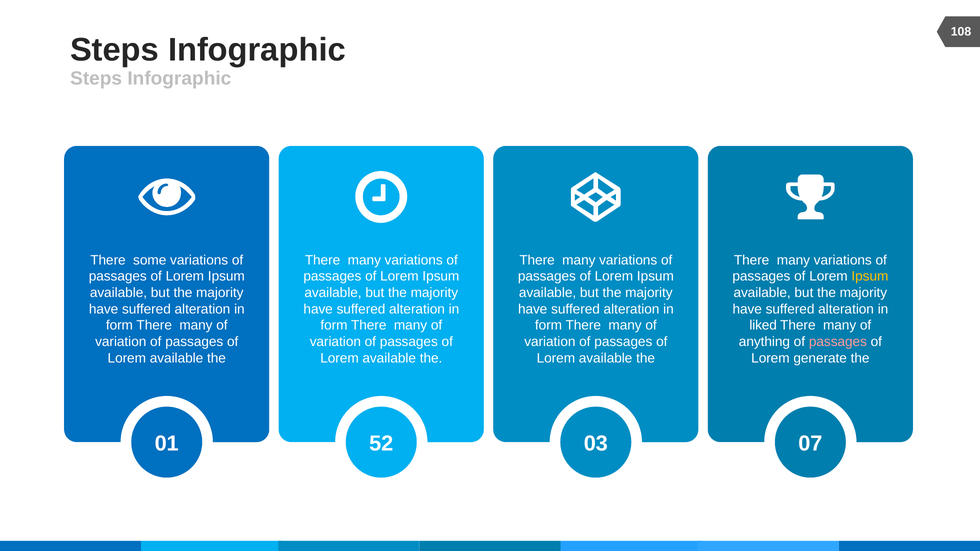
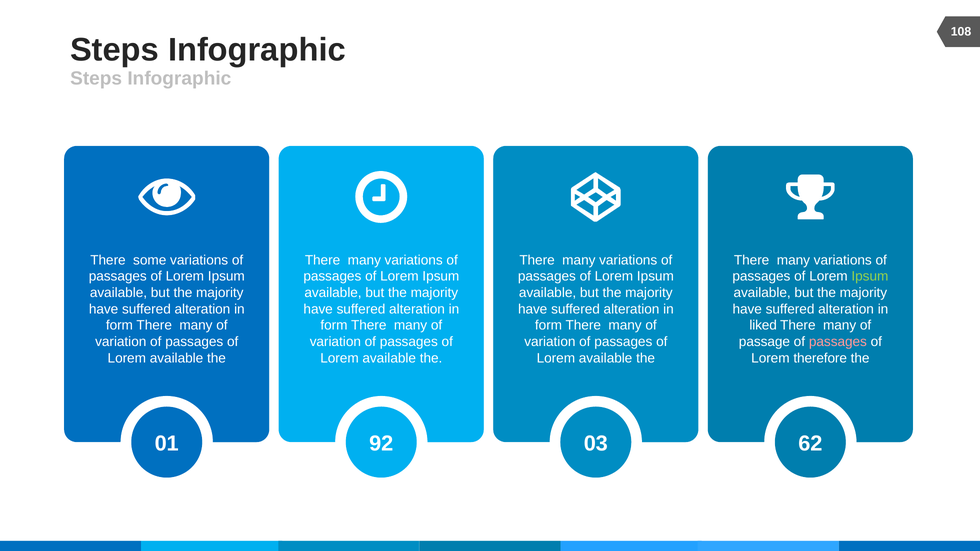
Ipsum colour: yellow -> light green (870, 277)
anything: anything -> passage (764, 342)
generate: generate -> therefore (820, 358)
52: 52 -> 92 (381, 444)
07: 07 -> 62 (810, 444)
